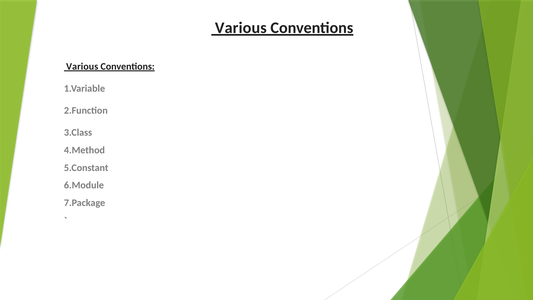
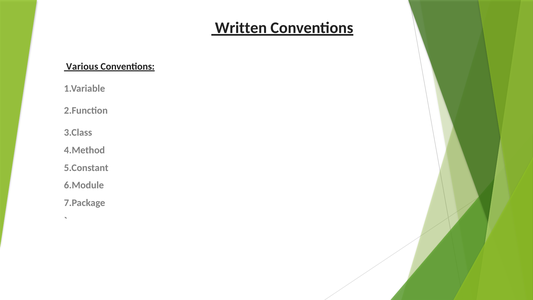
Various: Various -> Written (241, 28)
